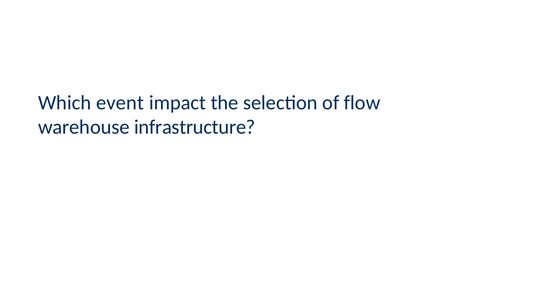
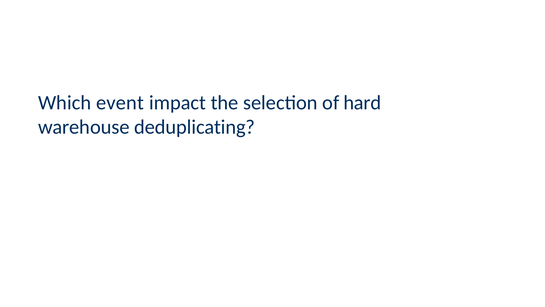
flow: flow -> hard (362, 102)
infrastructure: infrastructure -> deduplicating (195, 127)
